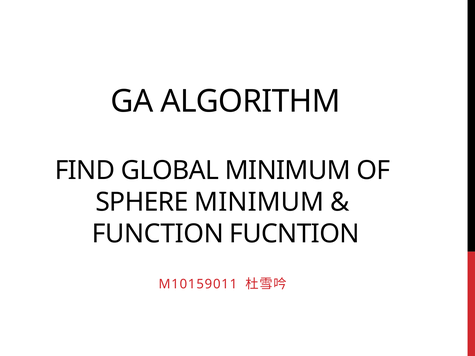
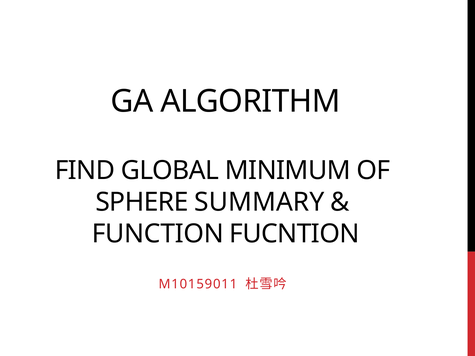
SPHERE MINIMUM: MINIMUM -> SUMMARY (259, 202)
